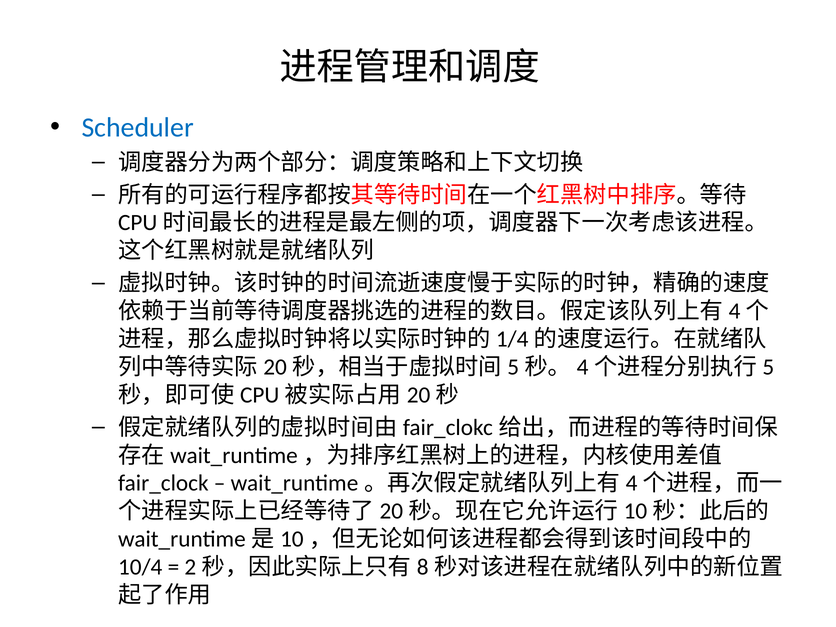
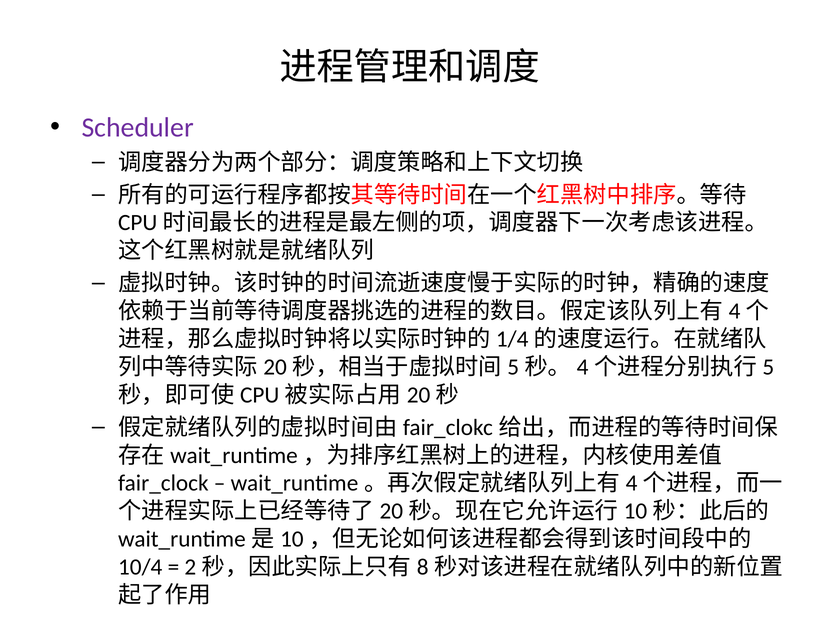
Scheduler colour: blue -> purple (138, 127)
